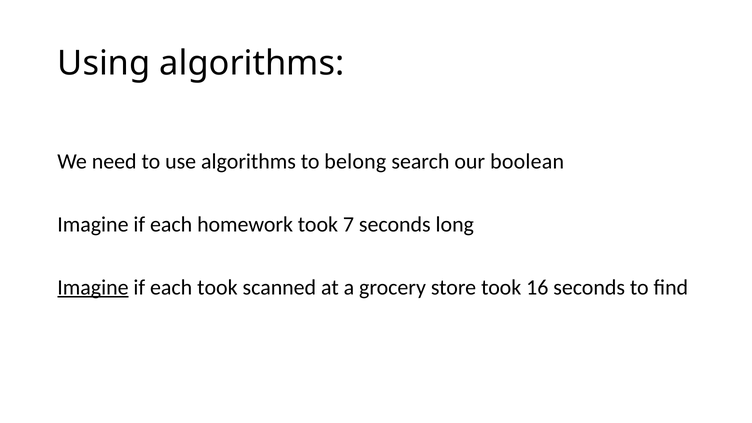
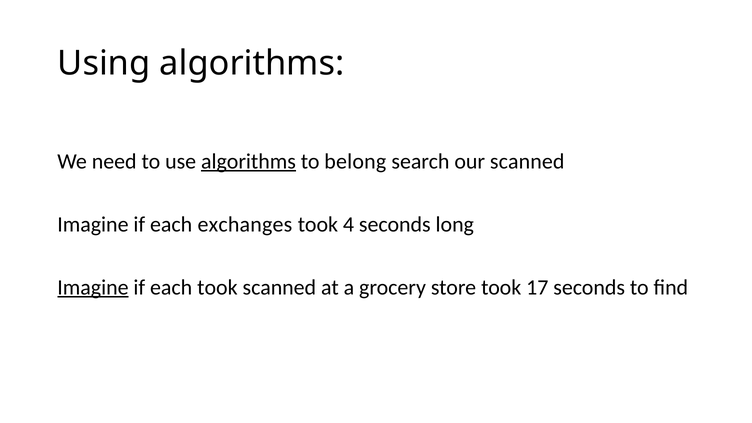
algorithms underline: none -> present (248, 161)
our boolean: boolean -> scanned (527, 161)
homework: homework -> exchanges (245, 224)
7: 7 -> 4 (348, 224)
16: 16 -> 17 (537, 287)
